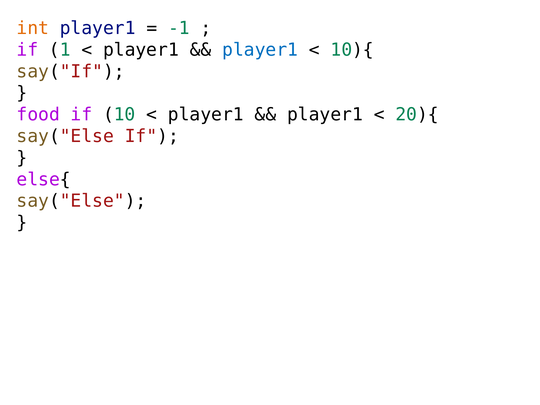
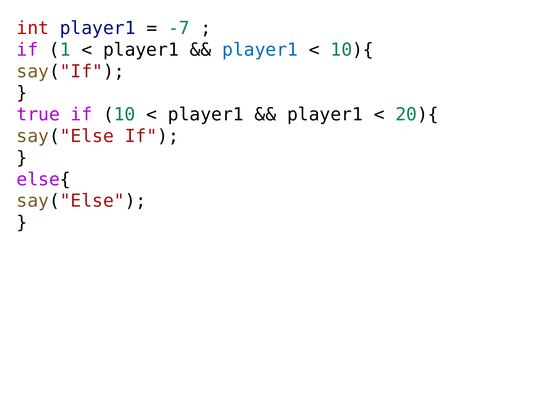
int colour: orange -> red (33, 28)
-1: -1 -> -7 (179, 28)
food: food -> true (38, 115)
